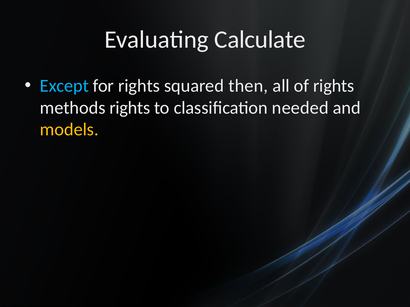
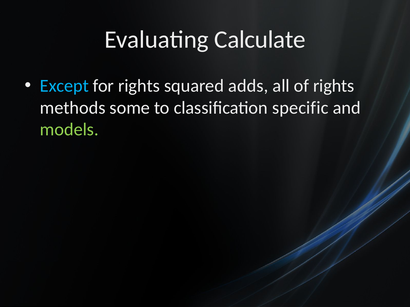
then: then -> adds (248, 86)
methods rights: rights -> some (130, 108)
needed: needed -> specific (300, 108)
models colour: yellow -> light green (69, 130)
